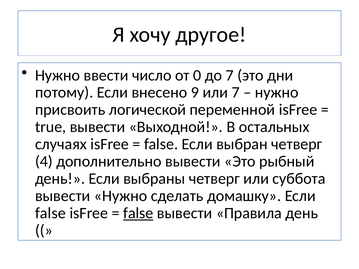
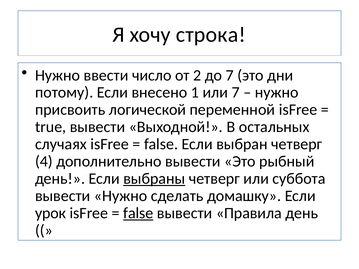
другое: другое -> строка (211, 35)
0: 0 -> 2 (197, 75)
9: 9 -> 1 (195, 93)
выбраны underline: none -> present (154, 179)
false: false -> урок (51, 213)
